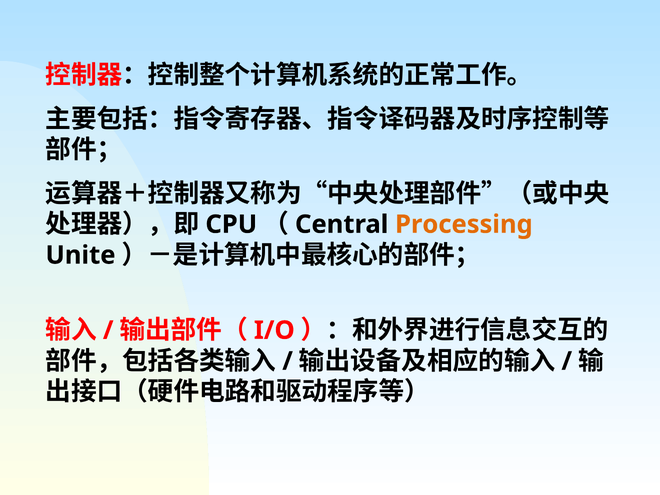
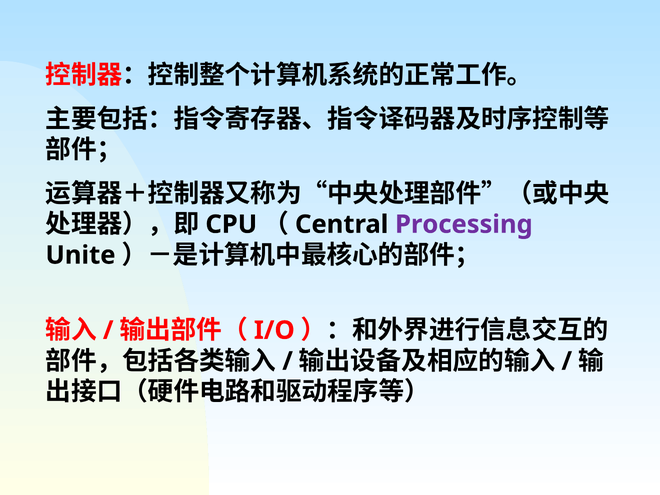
Processing colour: orange -> purple (464, 224)
